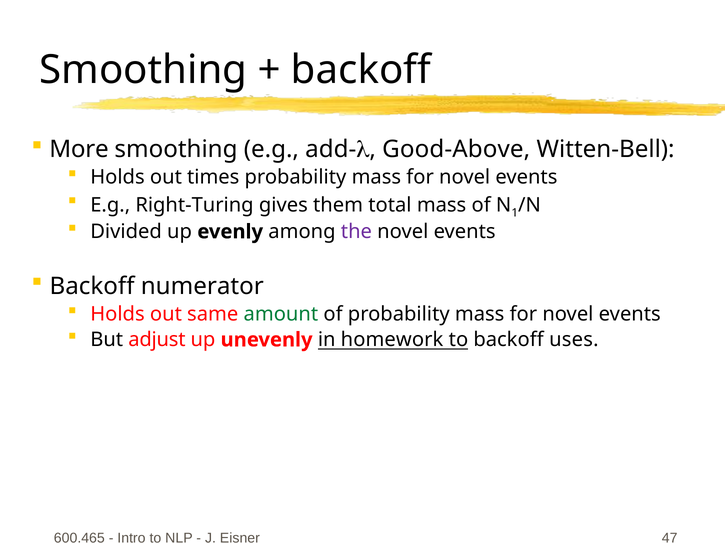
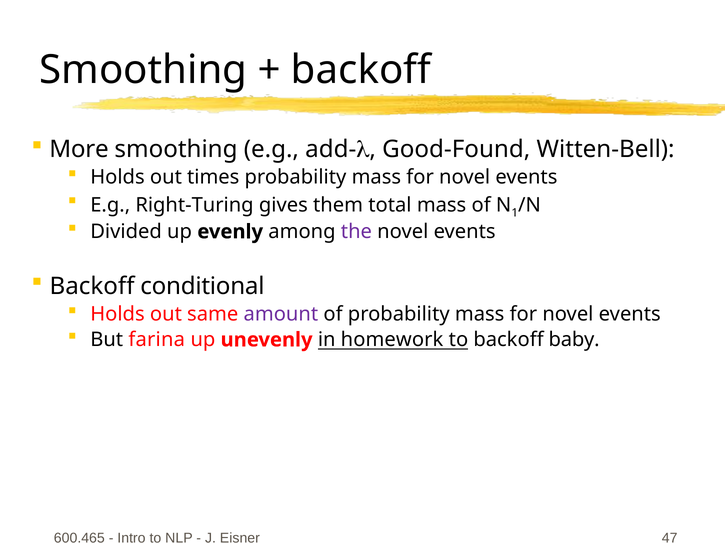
Good-Above: Good-Above -> Good-Found (456, 149)
numerator: numerator -> conditional (202, 286)
amount colour: green -> purple (281, 314)
adjust: adjust -> farina (157, 340)
uses: uses -> baby (574, 340)
